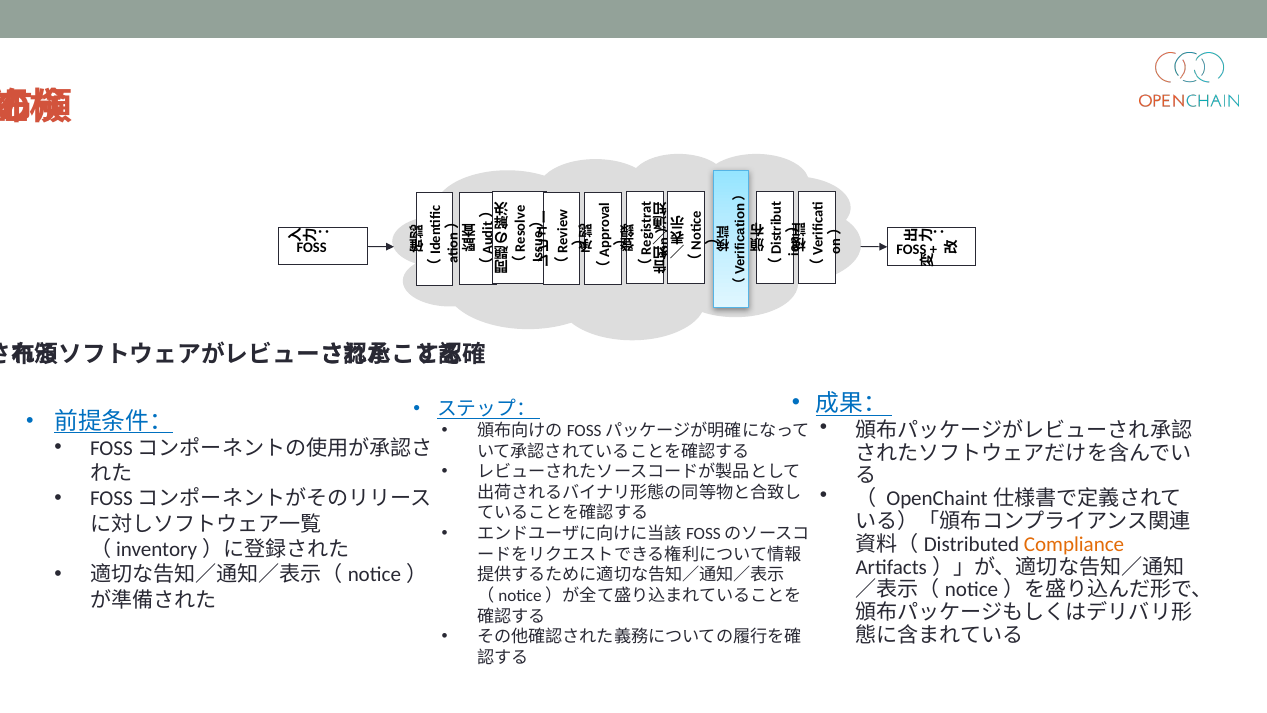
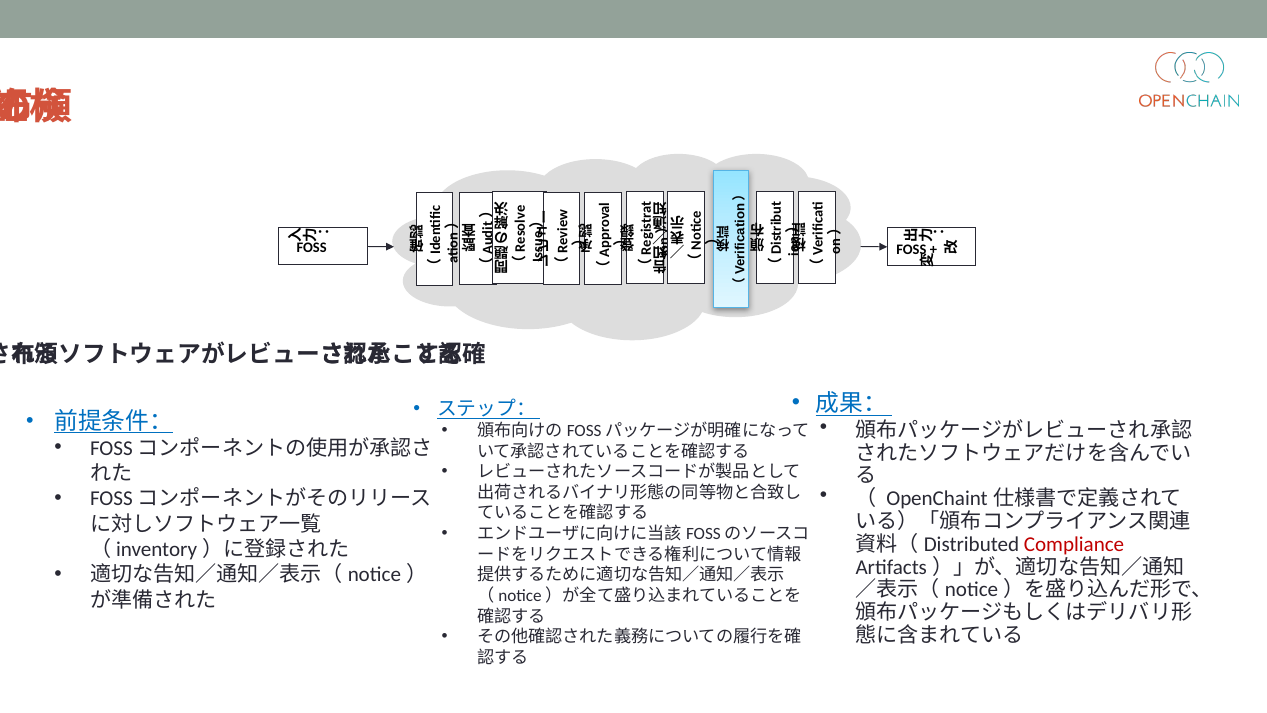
Compliance colour: orange -> red (1074, 544)
